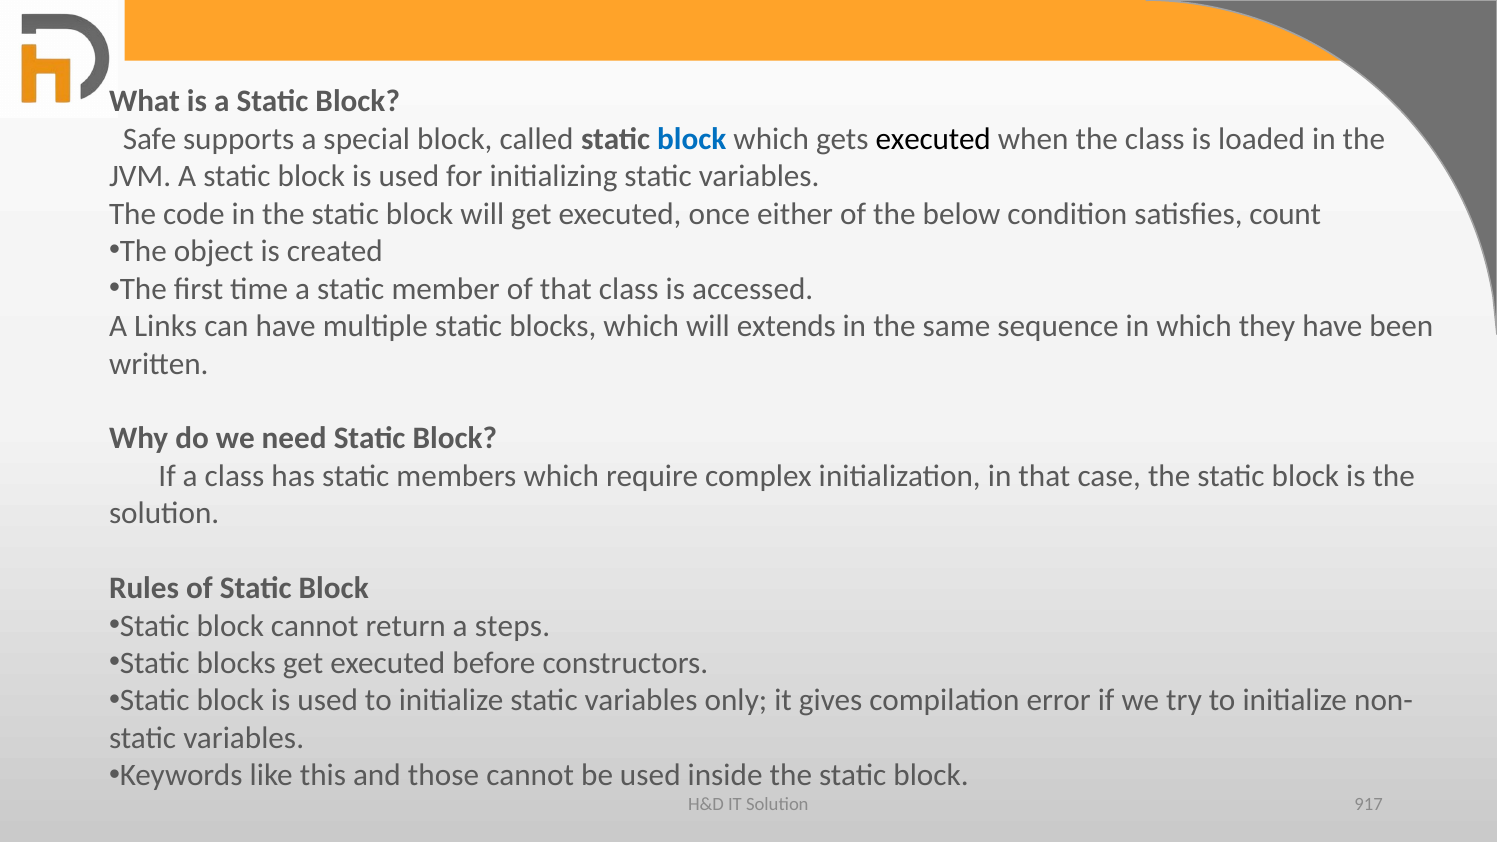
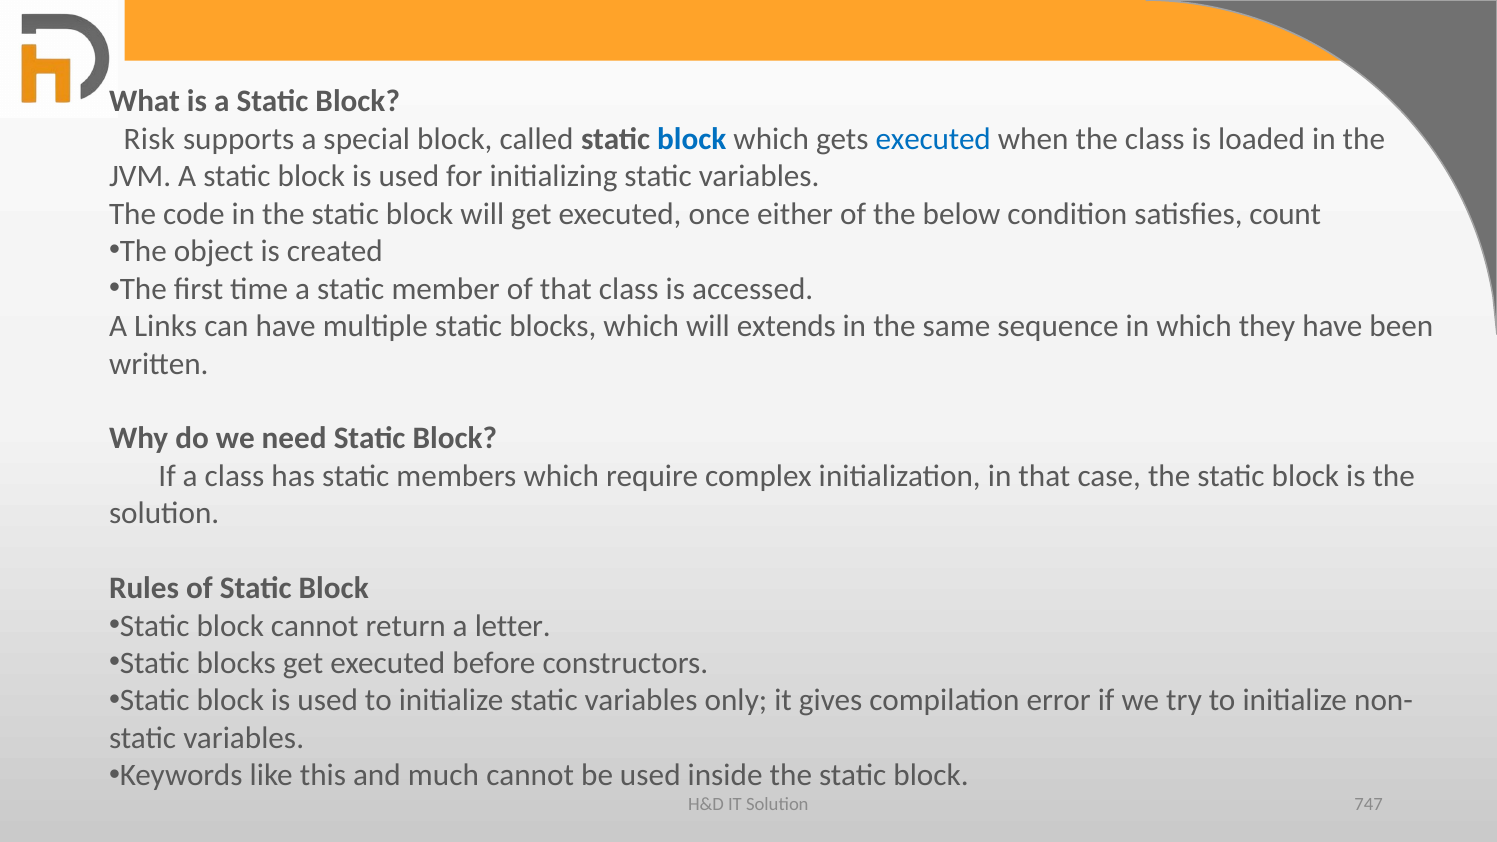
Safe: Safe -> Risk (149, 139)
executed colour: black -> blue (933, 139)
steps: steps -> letter (513, 626)
those: those -> much (443, 776)
917: 917 -> 747 (1369, 804)
